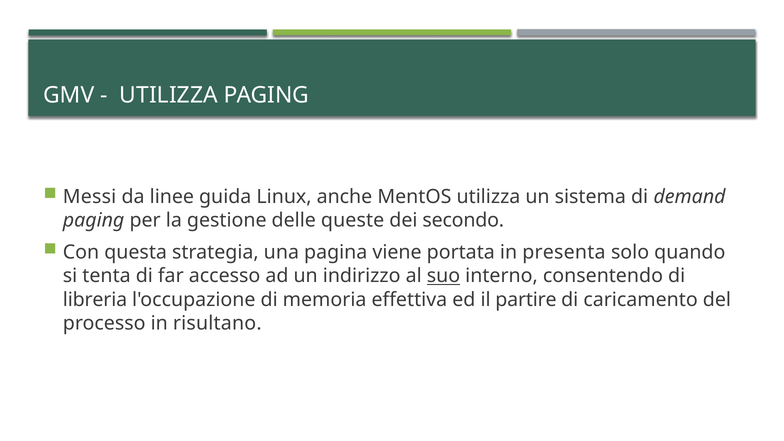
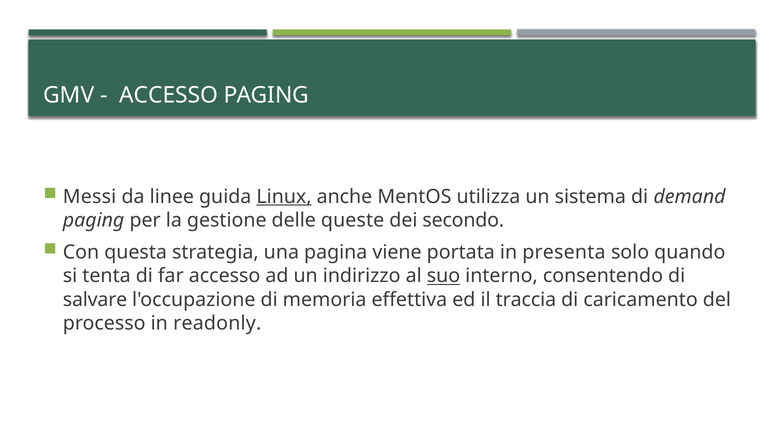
UTILIZZA: UTILIZZA -> ACCESSO (169, 95)
Linux underline: none -> present (284, 197)
libreria: libreria -> salvare (95, 300)
partire: partire -> traccia (526, 300)
risultano: risultano -> readonly (217, 323)
